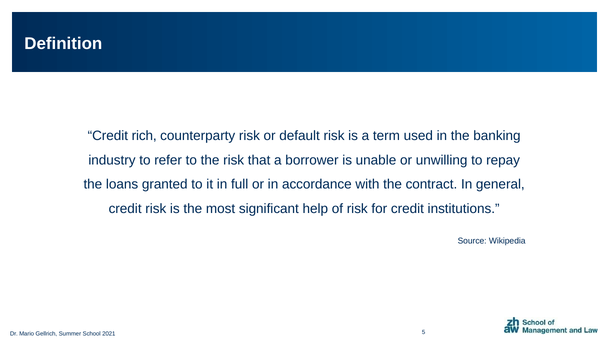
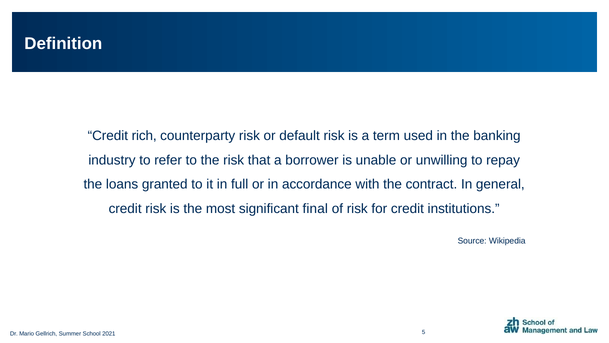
help: help -> final (315, 209)
